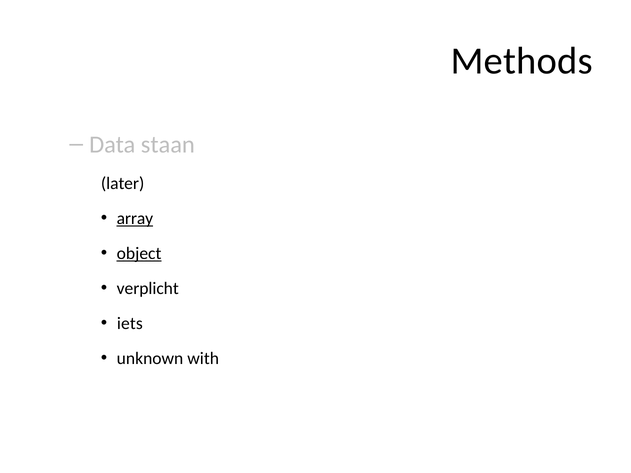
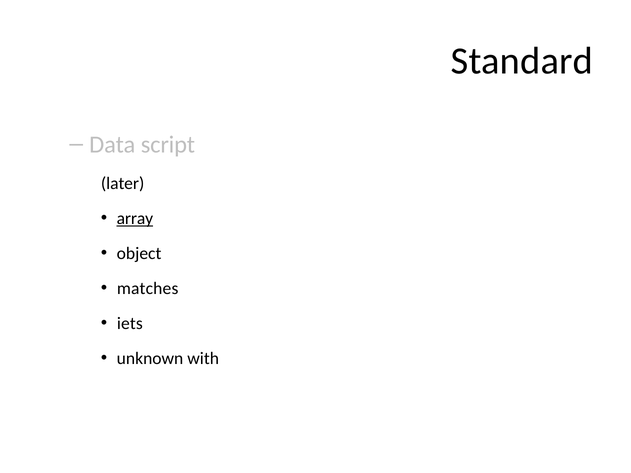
Methods: Methods -> Standard (522, 61)
staan: staan -> script (168, 145)
object underline: present -> none (139, 254)
verplicht: verplicht -> matches (148, 289)
